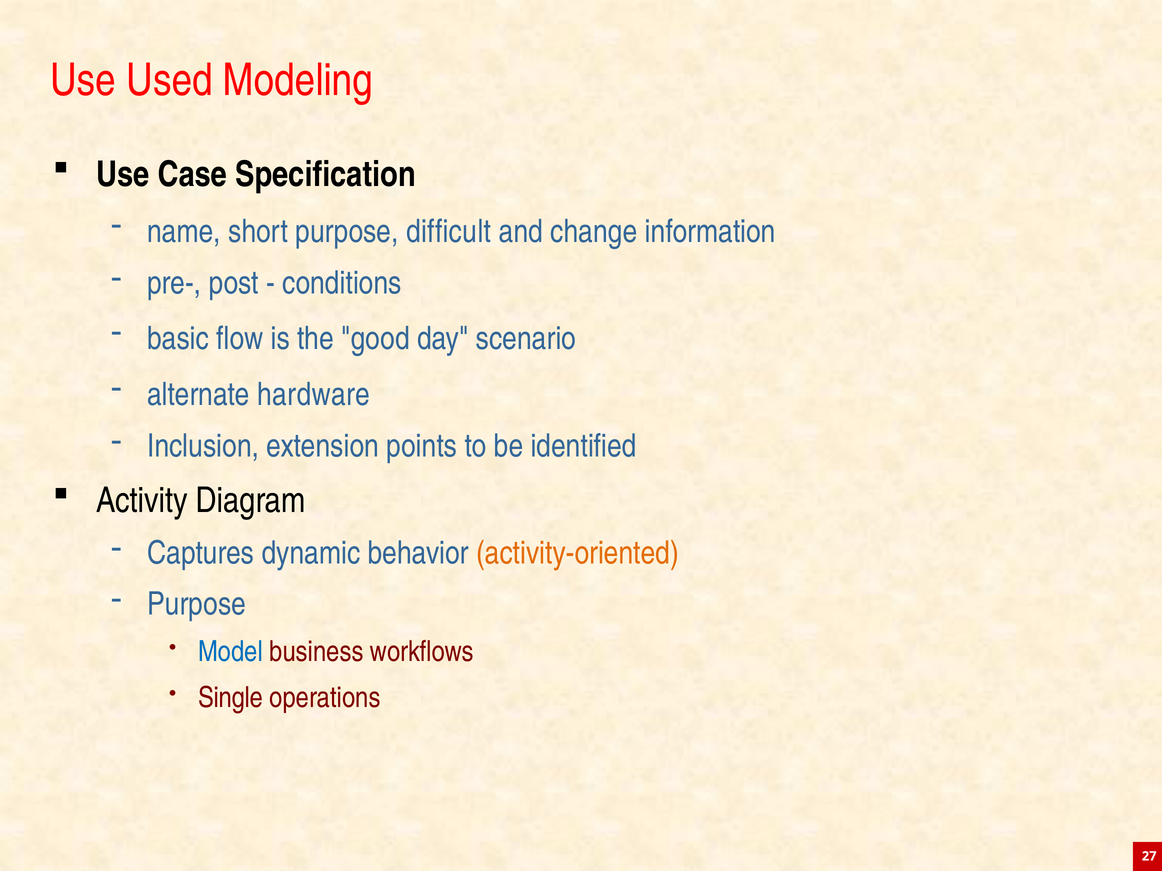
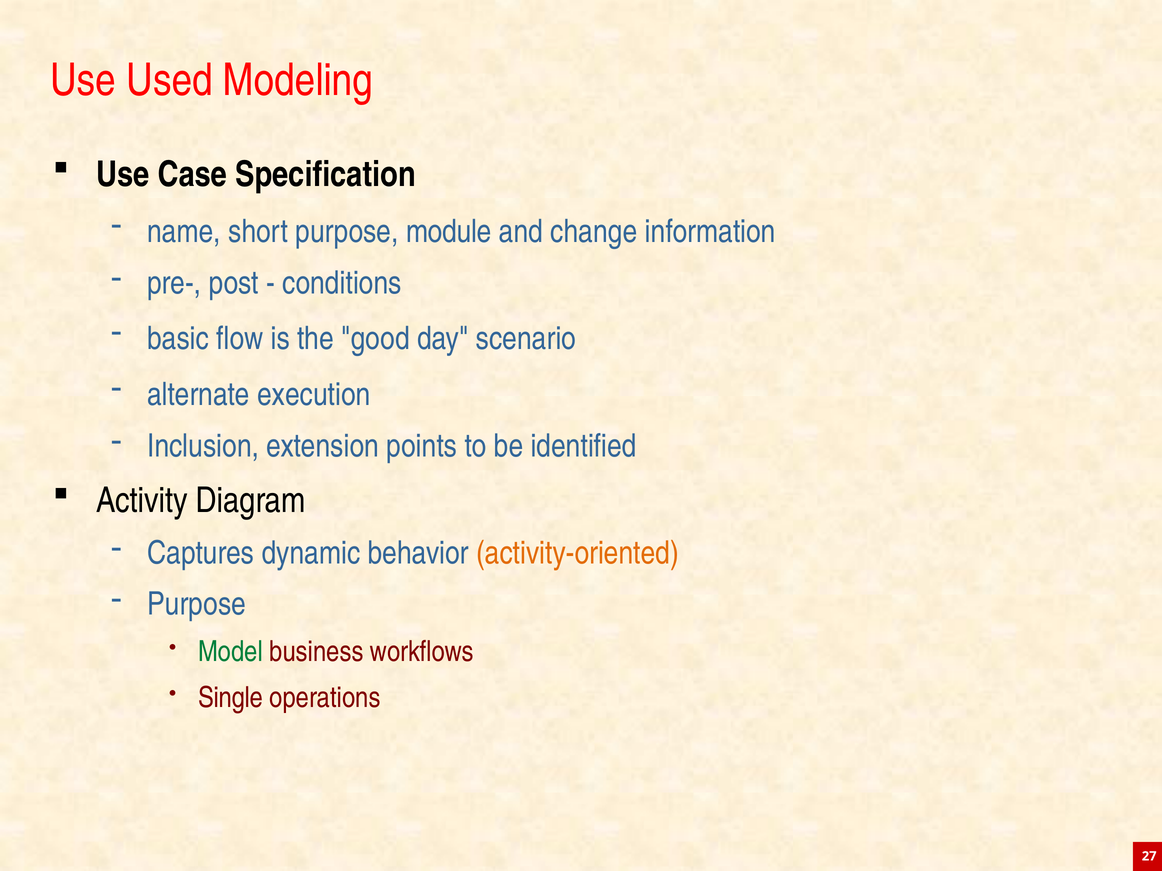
difficult: difficult -> module (449, 232)
hardware: hardware -> execution (314, 395)
Model colour: blue -> green (230, 652)
